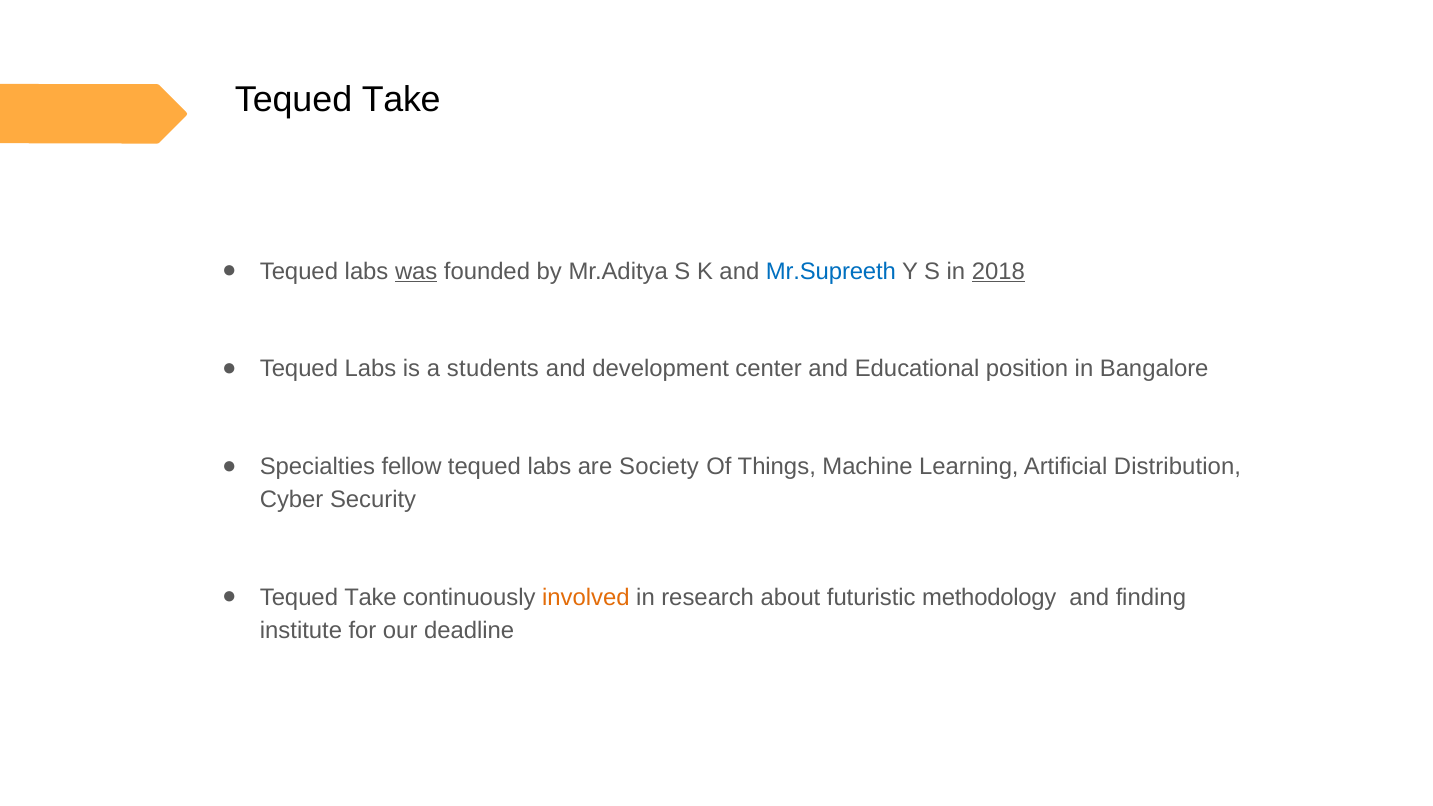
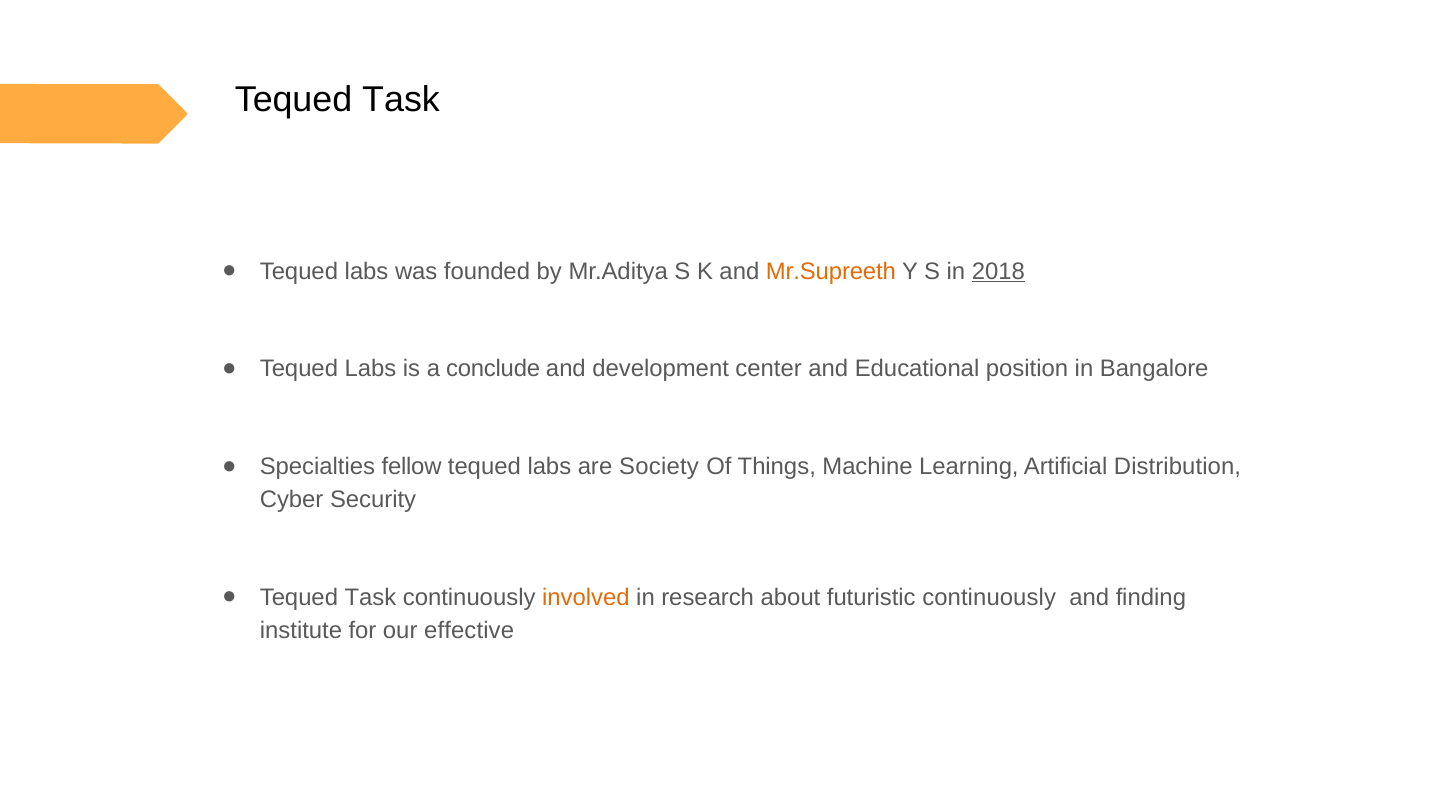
Take: Take -> Task (401, 99)
was underline: present -> none (416, 271)
Mr.Supreeth colour: blue -> orange (831, 271)
students: students -> conclude (493, 369)
Take: Take -> Task (370, 597)
futuristic methodology: methodology -> continuously (989, 597)
deadline: deadline -> effective (469, 630)
